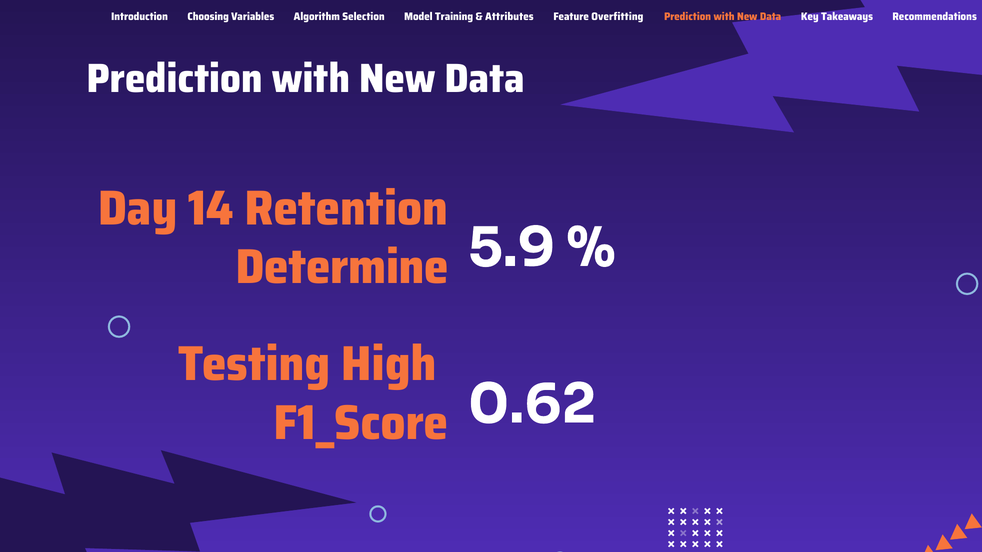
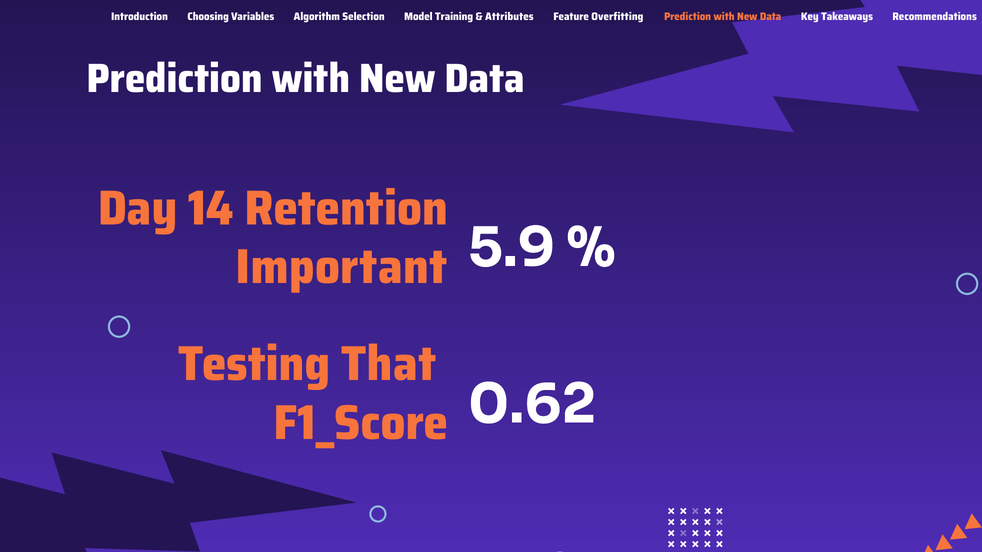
Determine: Determine -> Important (342, 267)
High: High -> That (389, 364)
